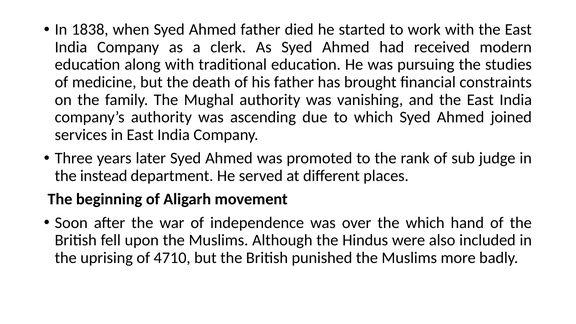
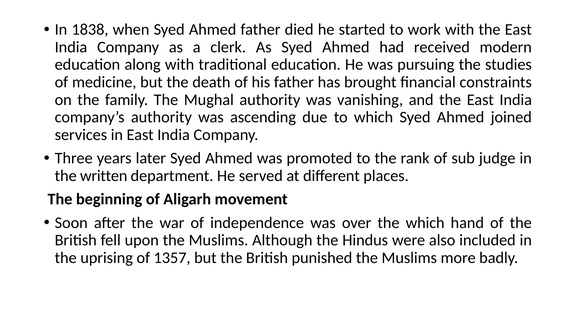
instead: instead -> written (104, 176)
4710: 4710 -> 1357 (172, 258)
